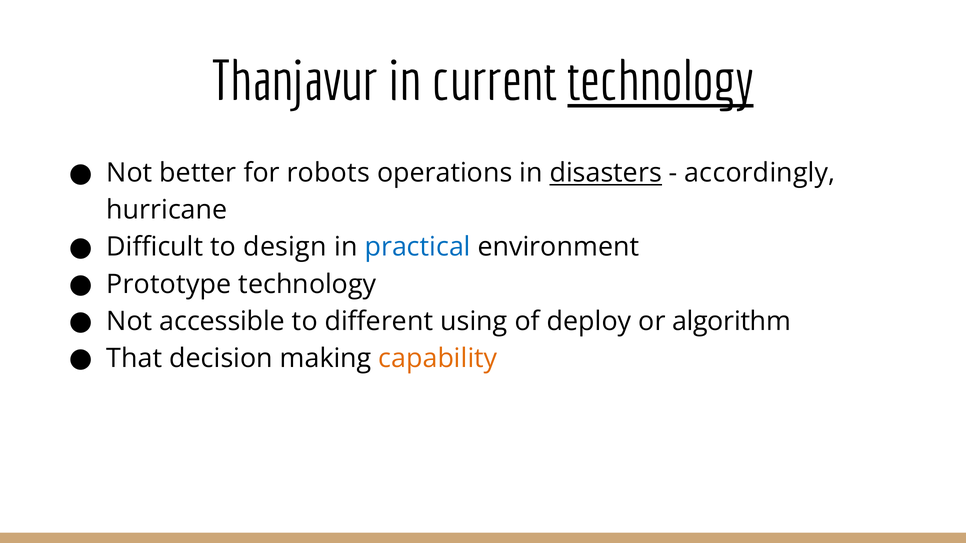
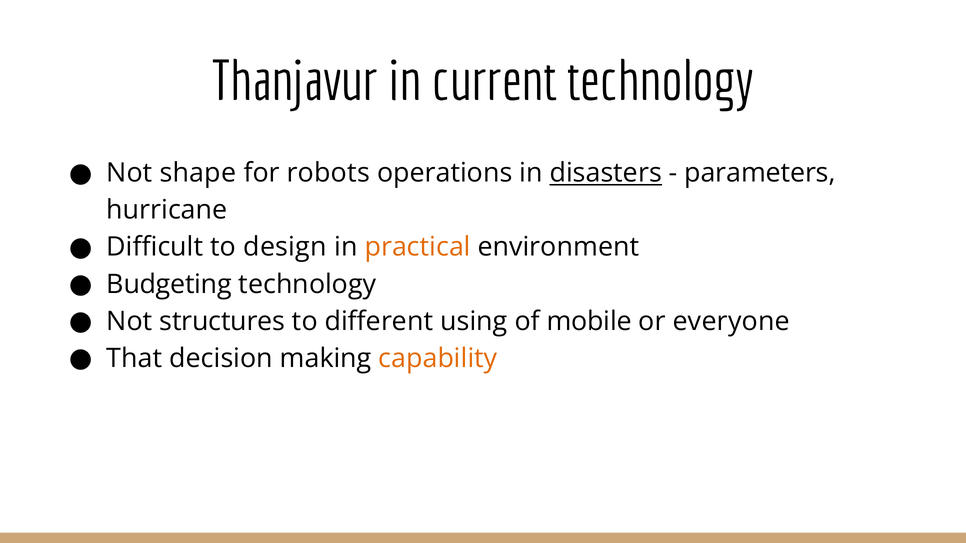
technology underline: present -> none (661, 82)
better: better -> shape (198, 173)
accordingly: accordingly -> parameters (760, 173)
practical colour: blue -> orange (418, 247)
Prototype: Prototype -> Budgeting (169, 284)
accessible: accessible -> structures (222, 321)
deploy: deploy -> mobile (589, 321)
algorithm: algorithm -> everyone (731, 321)
